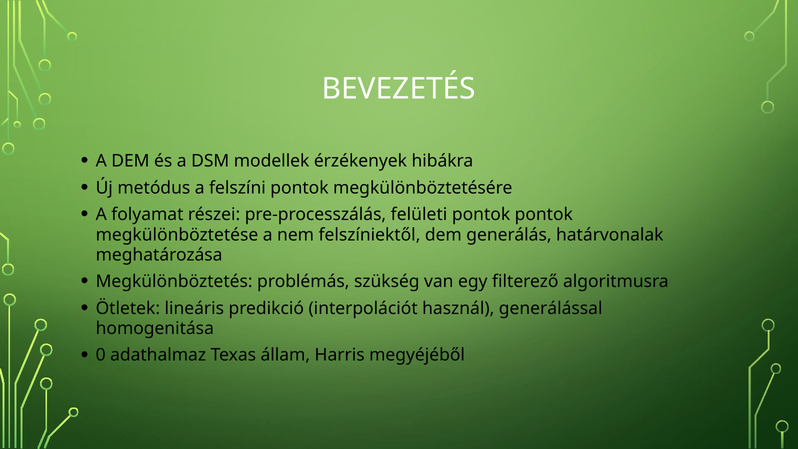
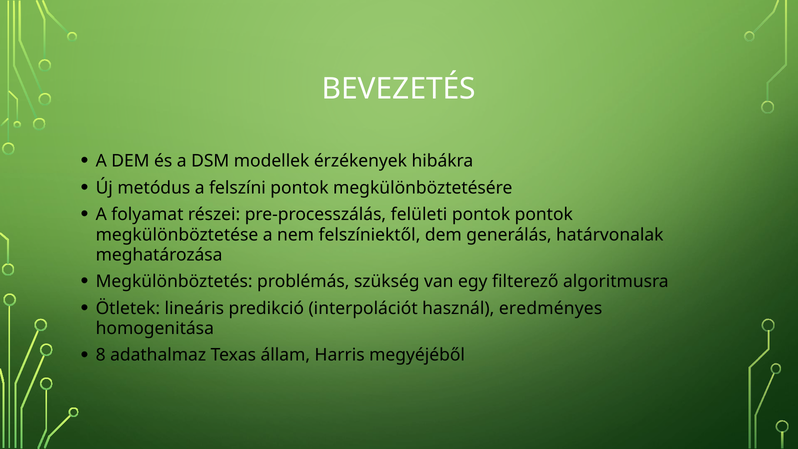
generálással: generálással -> eredményes (551, 308)
0: 0 -> 8 (101, 355)
